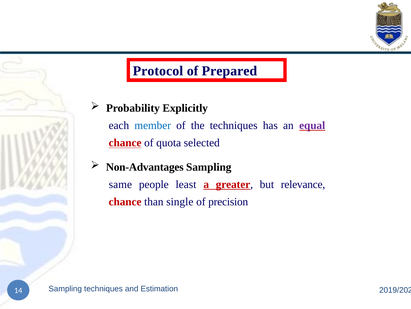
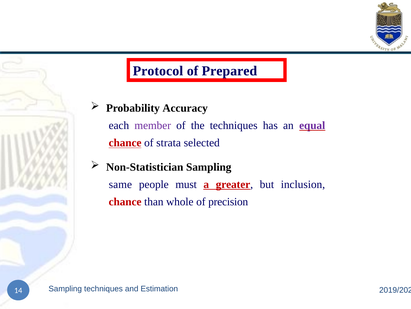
Explicitly: Explicitly -> Accuracy (185, 108)
member colour: blue -> purple (153, 125)
quota: quota -> strata (169, 143)
Non-Advantages: Non-Advantages -> Non-Statistician (145, 167)
least: least -> must (186, 184)
relevance: relevance -> inclusion (303, 184)
single: single -> whole (180, 201)
